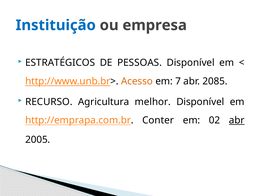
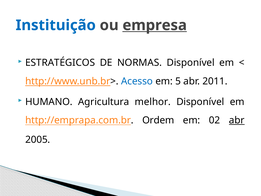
empresa underline: none -> present (155, 25)
PESSOAS: PESSOAS -> NORMAS (140, 63)
Acesso colour: orange -> blue (137, 81)
7: 7 -> 5 (178, 81)
2085: 2085 -> 2011 (215, 81)
RECURSO: RECURSO -> HUMANO (49, 102)
Conter: Conter -> Ordem (158, 120)
